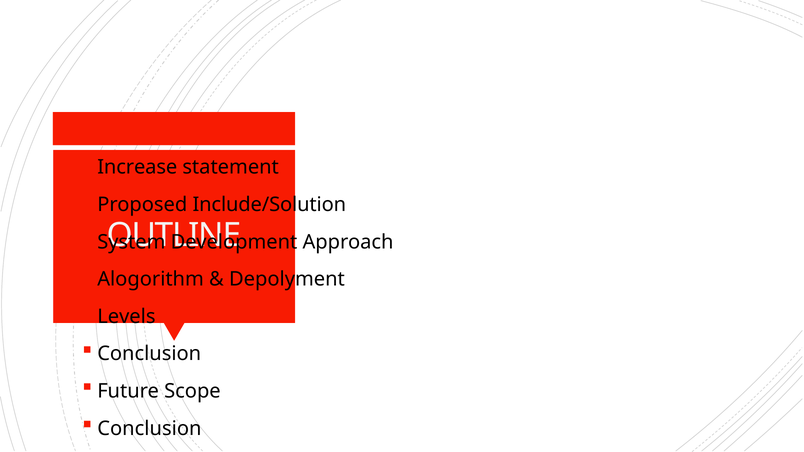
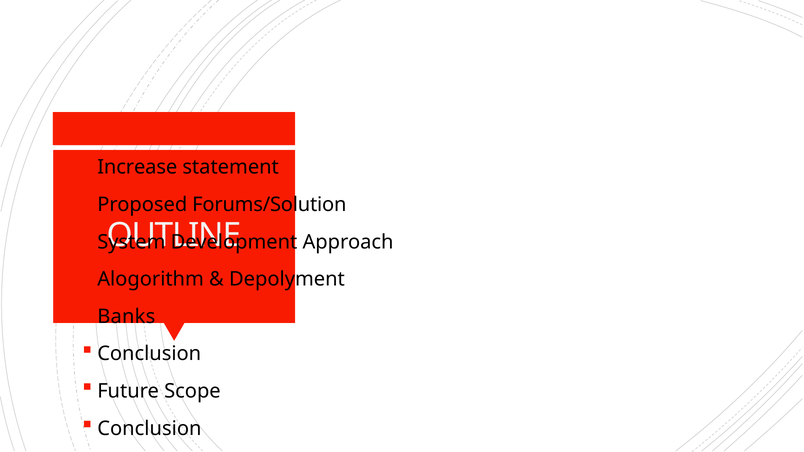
Include/Solution: Include/Solution -> Forums/Solution (269, 205)
Levels: Levels -> Banks (126, 317)
